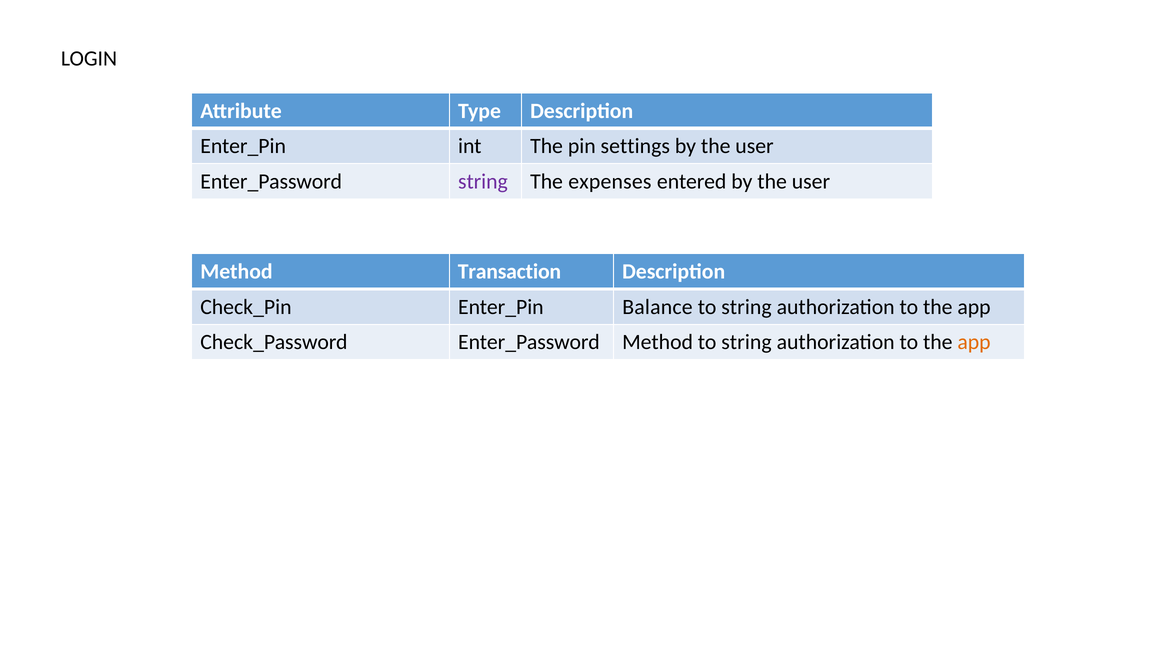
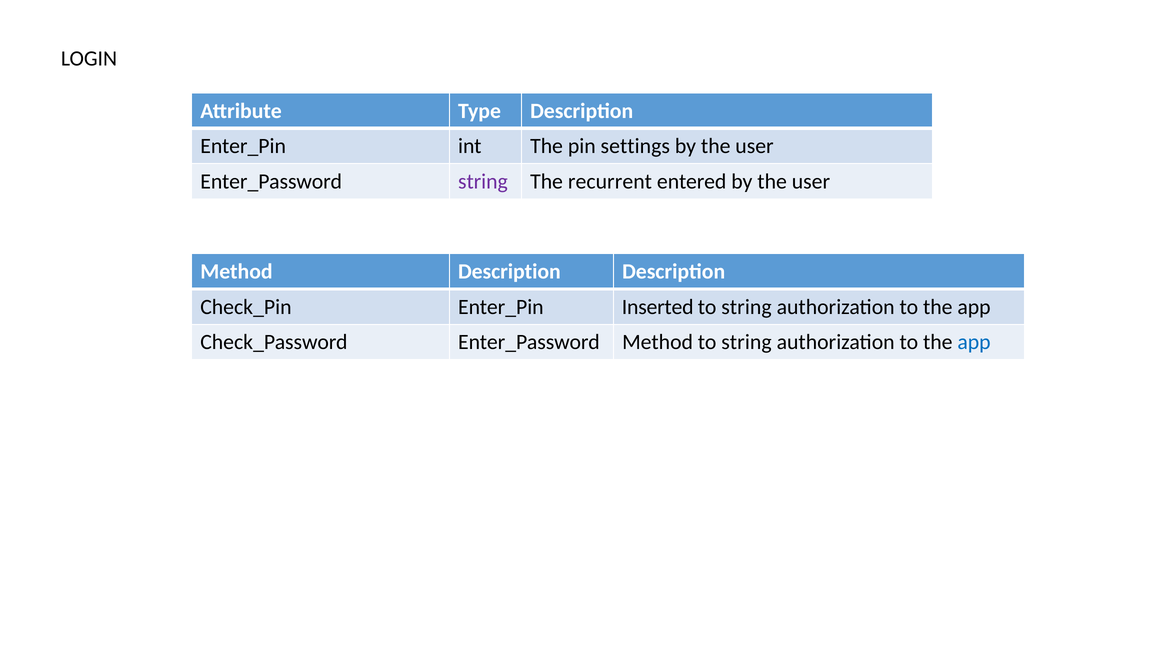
expenses: expenses -> recurrent (610, 181)
Method Transaction: Transaction -> Description (509, 271)
Balance: Balance -> Inserted (658, 307)
app colour: orange -> blue (974, 342)
